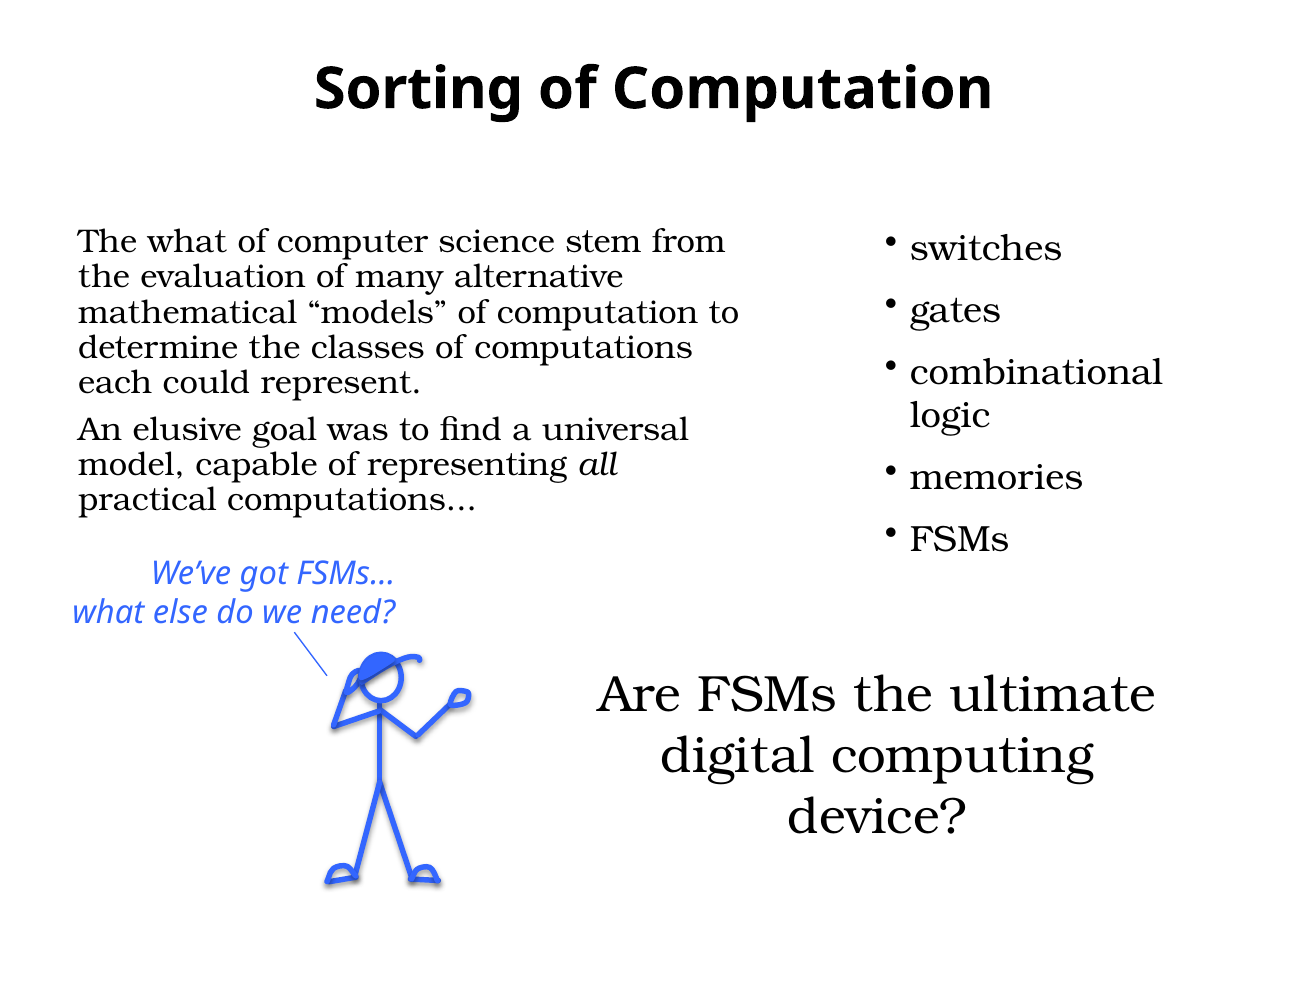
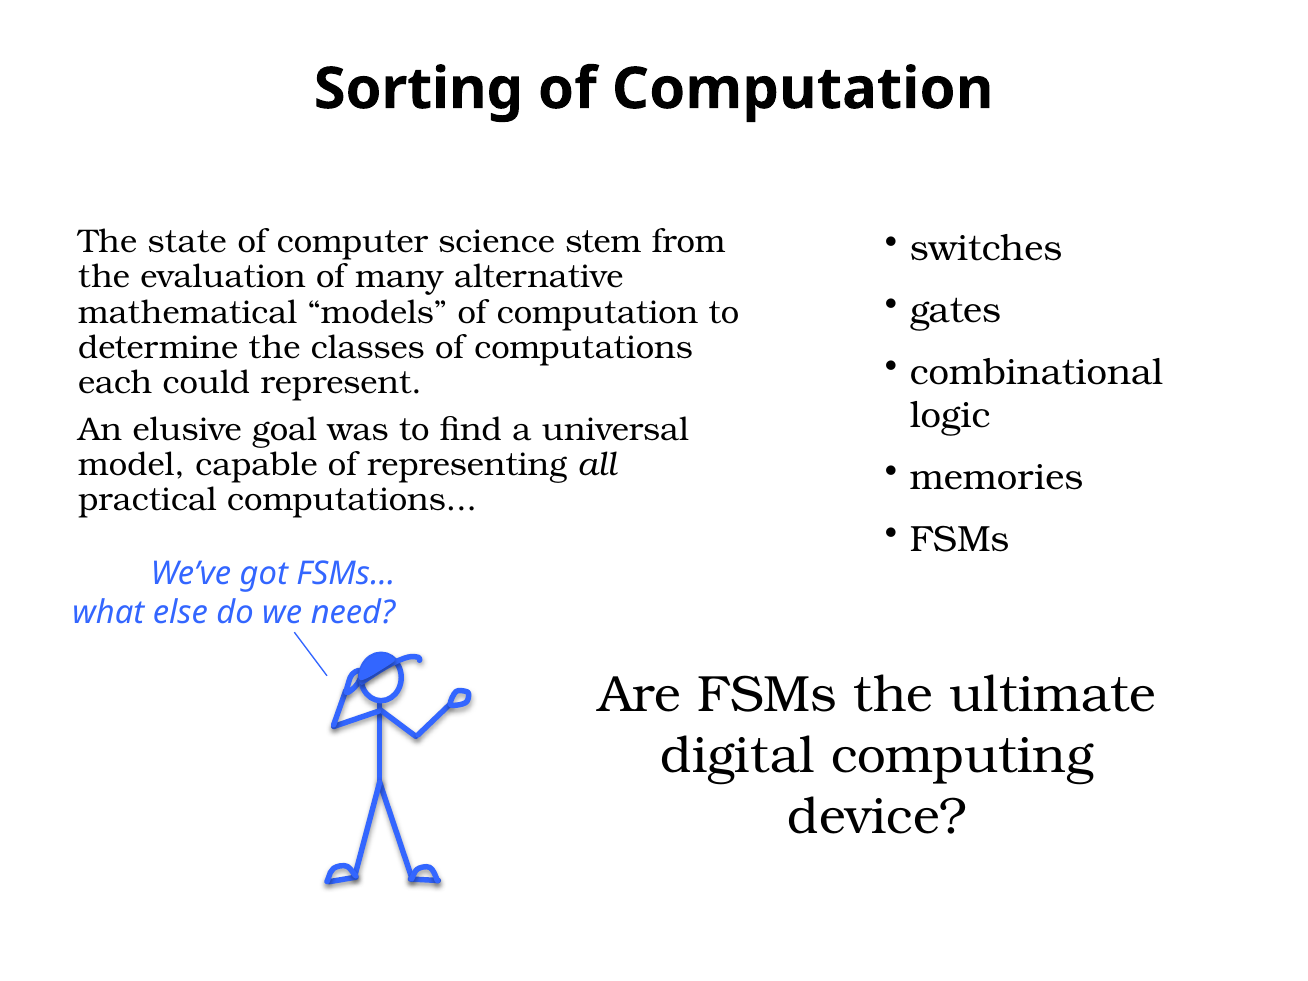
The what: what -> state (187, 242)
